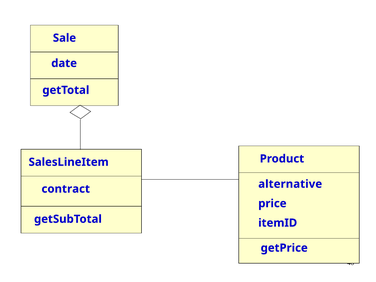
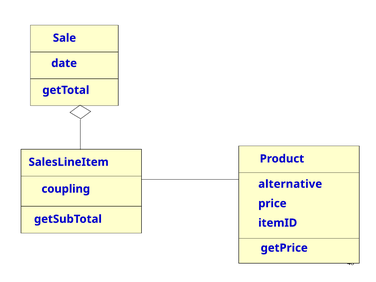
contract: contract -> coupling (66, 189)
